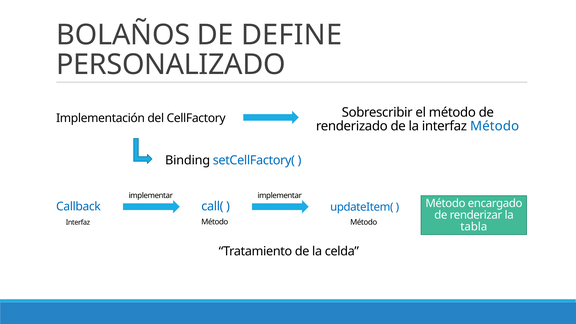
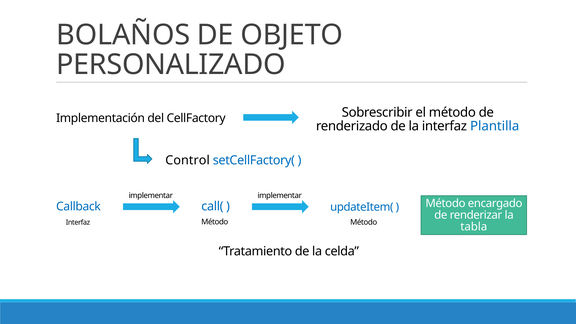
DEFINE: DEFINE -> OBJETO (292, 35)
interfaz Método: Método -> Plantilla (495, 126)
Binding: Binding -> Control (188, 160)
